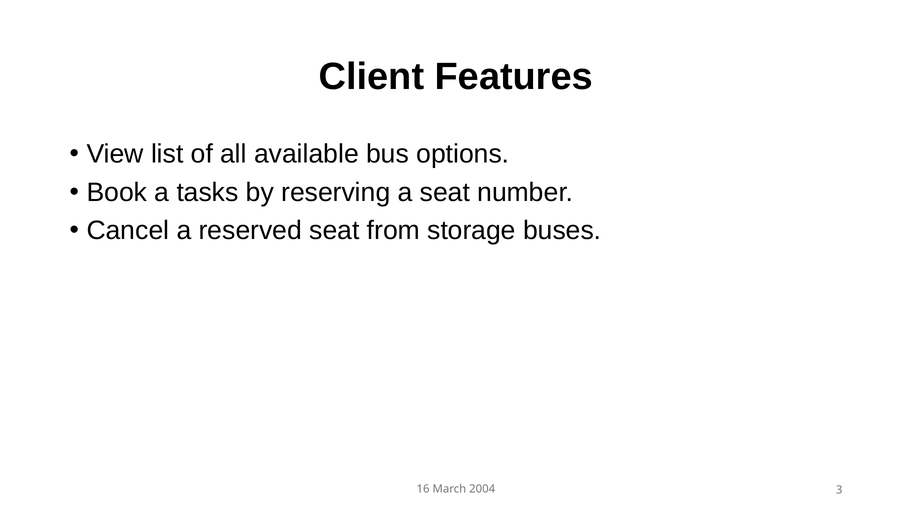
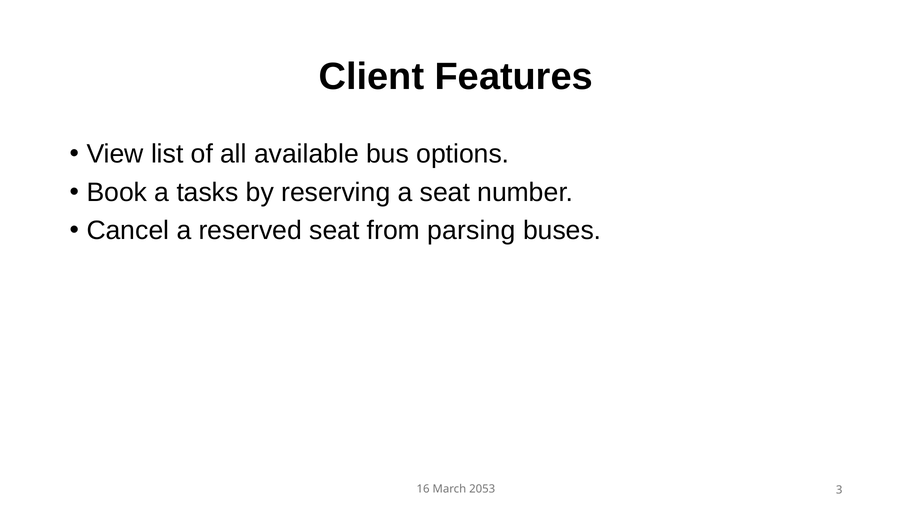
storage: storage -> parsing (471, 231)
2004: 2004 -> 2053 (482, 489)
